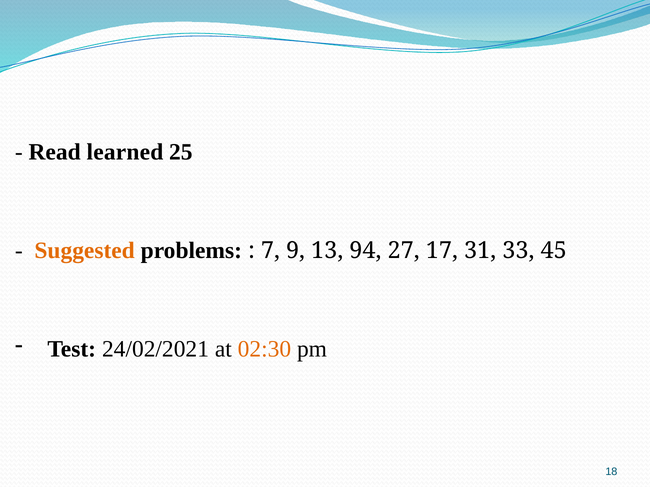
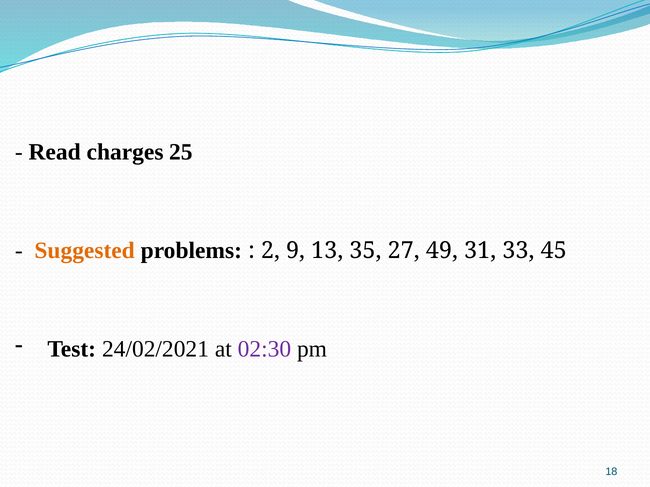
learned: learned -> charges (125, 152)
7: 7 -> 2 (270, 251)
94: 94 -> 35 (365, 251)
17: 17 -> 49 (442, 251)
02:30 colour: orange -> purple (264, 350)
